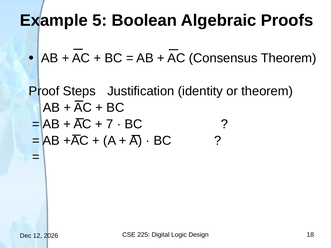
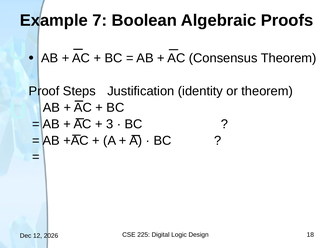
5: 5 -> 7 (100, 20)
7: 7 -> 3 (110, 124)
